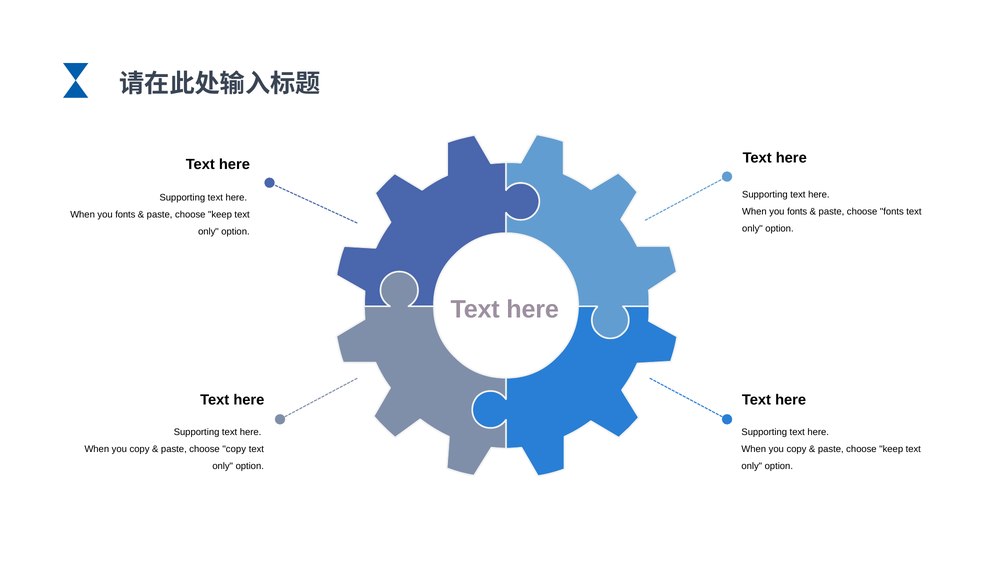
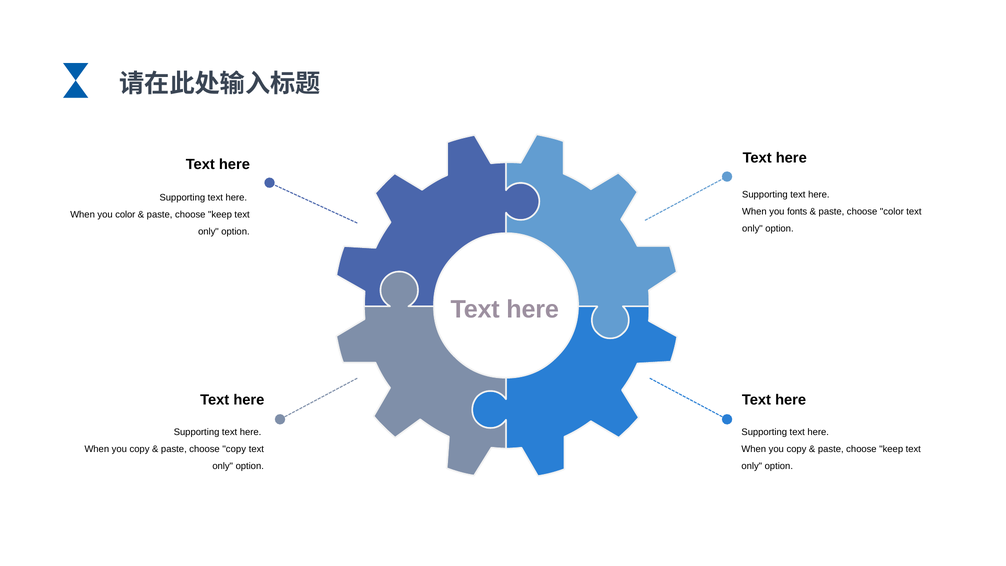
choose fonts: fonts -> color (892, 212)
fonts: fonts -> color (125, 215)
